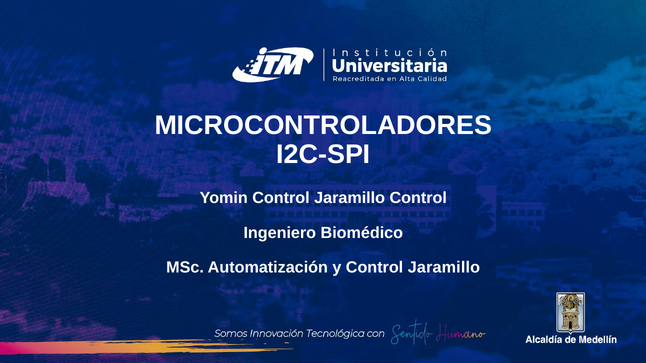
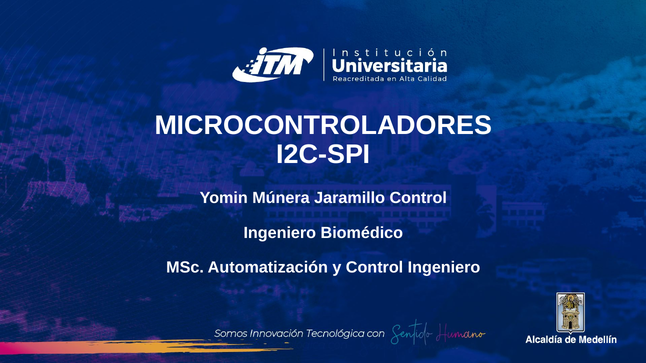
Yomin Control: Control -> Múnera (281, 198)
y Control Jaramillo: Jaramillo -> Ingeniero (444, 268)
